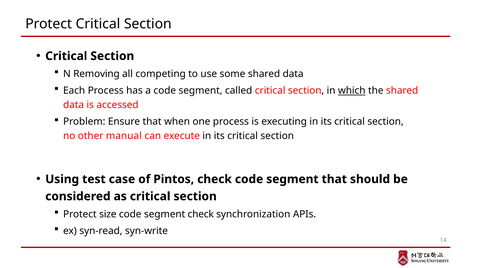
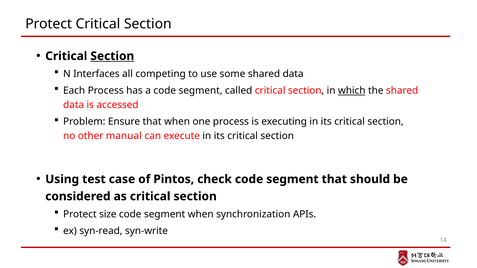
Section underline: none -> present (112, 56)
Removing: Removing -> Interfaces (96, 74)
segment check: check -> when (201, 214)
